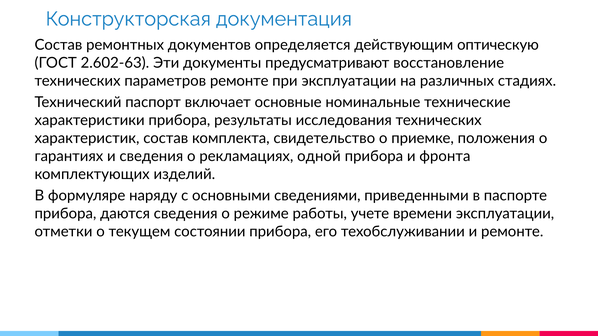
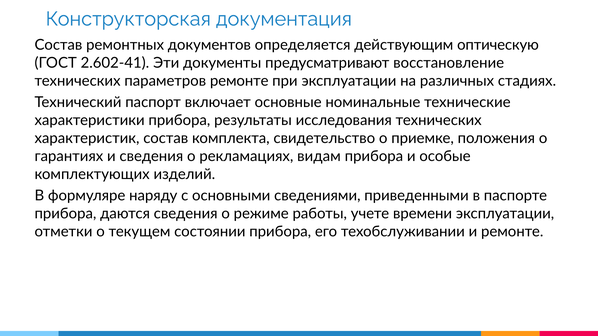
2.602-63: 2.602-63 -> 2.602-41 (115, 63)
одной: одной -> видам (319, 156)
фронта: фронта -> особые (445, 156)
